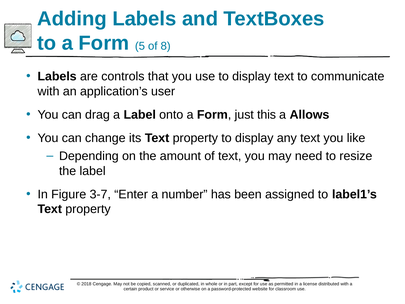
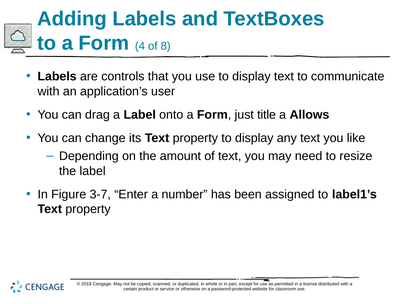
5: 5 -> 4 (140, 46)
this: this -> title (267, 115)
